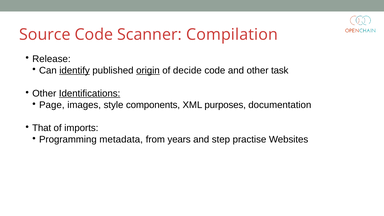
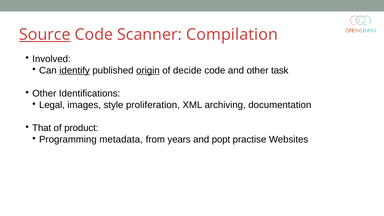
Source underline: none -> present (45, 35)
Release: Release -> Involved (51, 59)
Identifications underline: present -> none (90, 93)
Page: Page -> Legal (52, 105)
components: components -> proliferation (153, 105)
purposes: purposes -> archiving (225, 105)
imports: imports -> product (81, 128)
step: step -> popt (221, 140)
